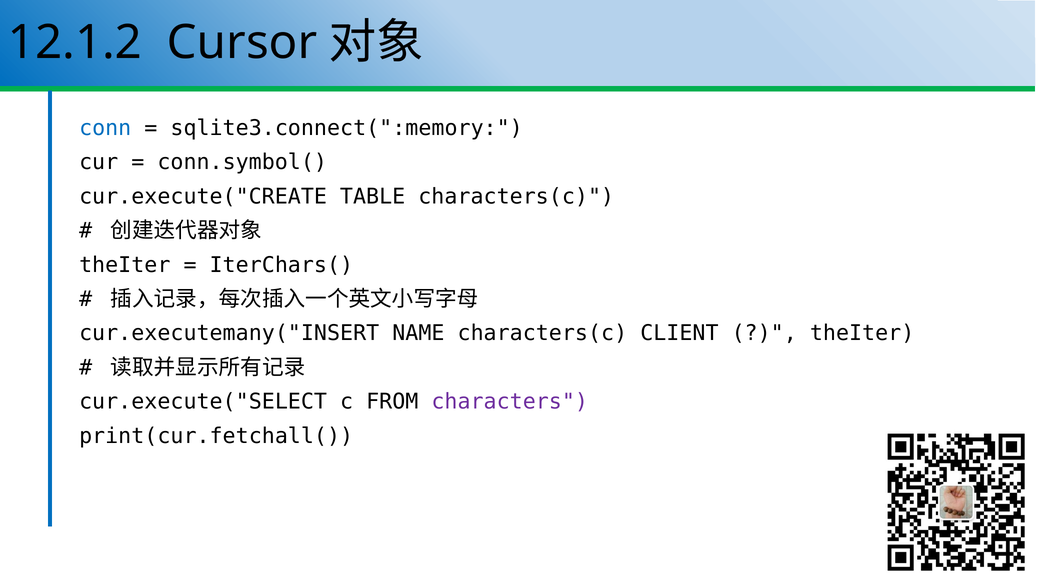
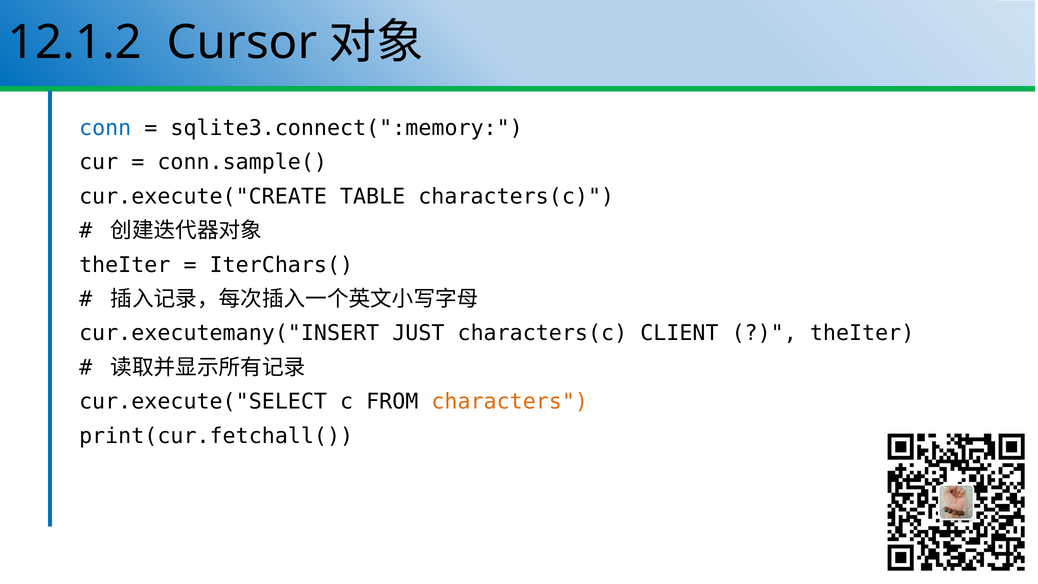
conn.symbol(: conn.symbol( -> conn.sample( (242, 162)
NAME: NAME -> JUST (418, 333)
characters colour: purple -> orange (510, 402)
